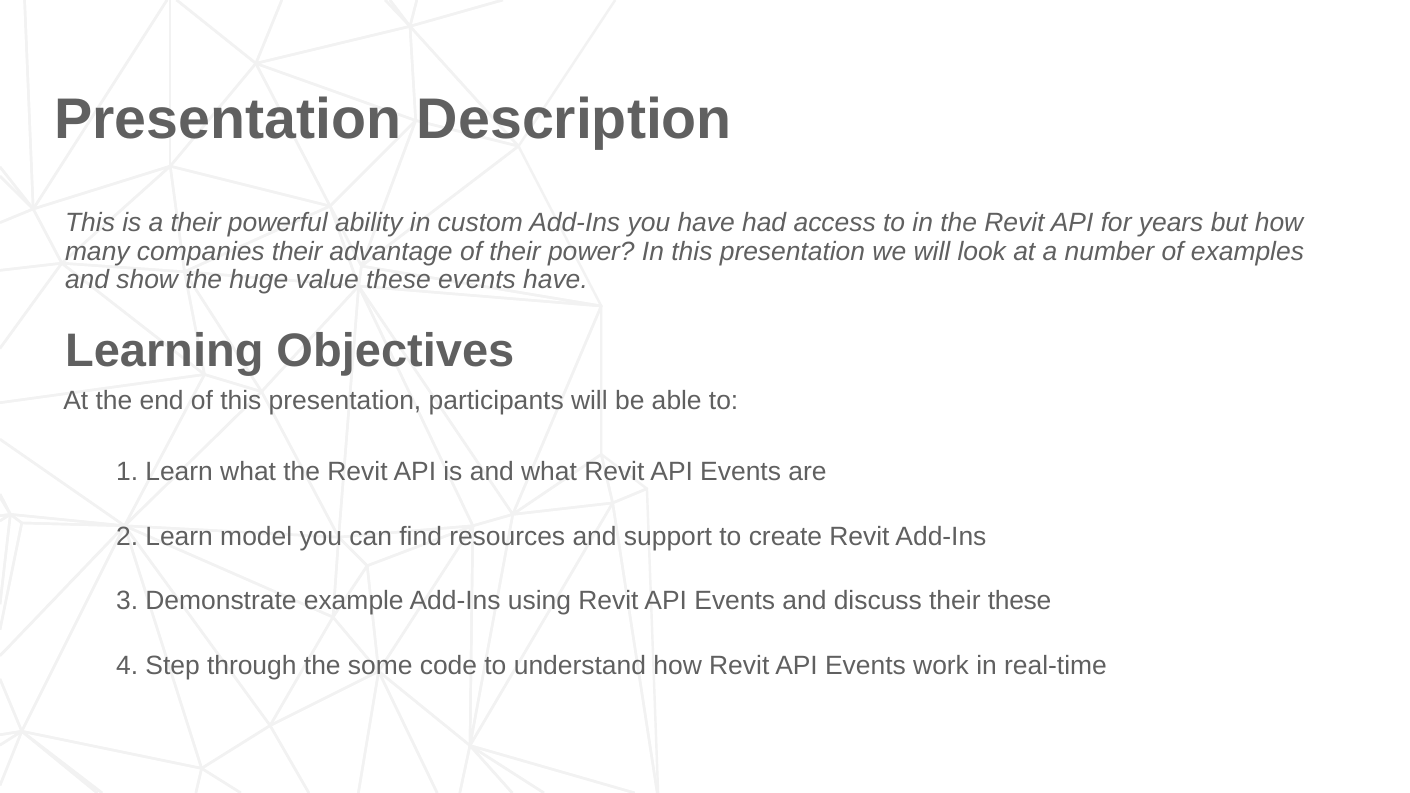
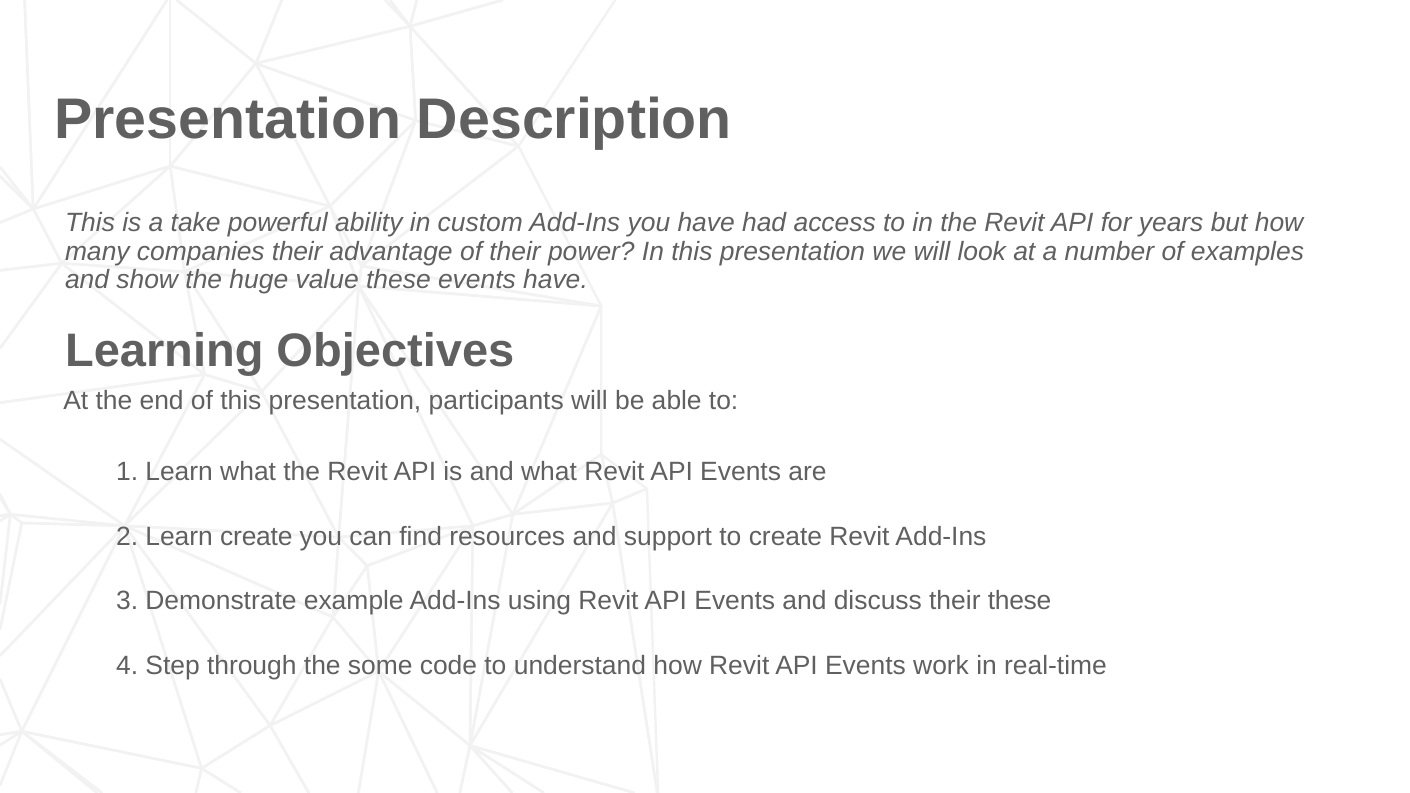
a their: their -> take (196, 223)
Learn model: model -> create (256, 537)
